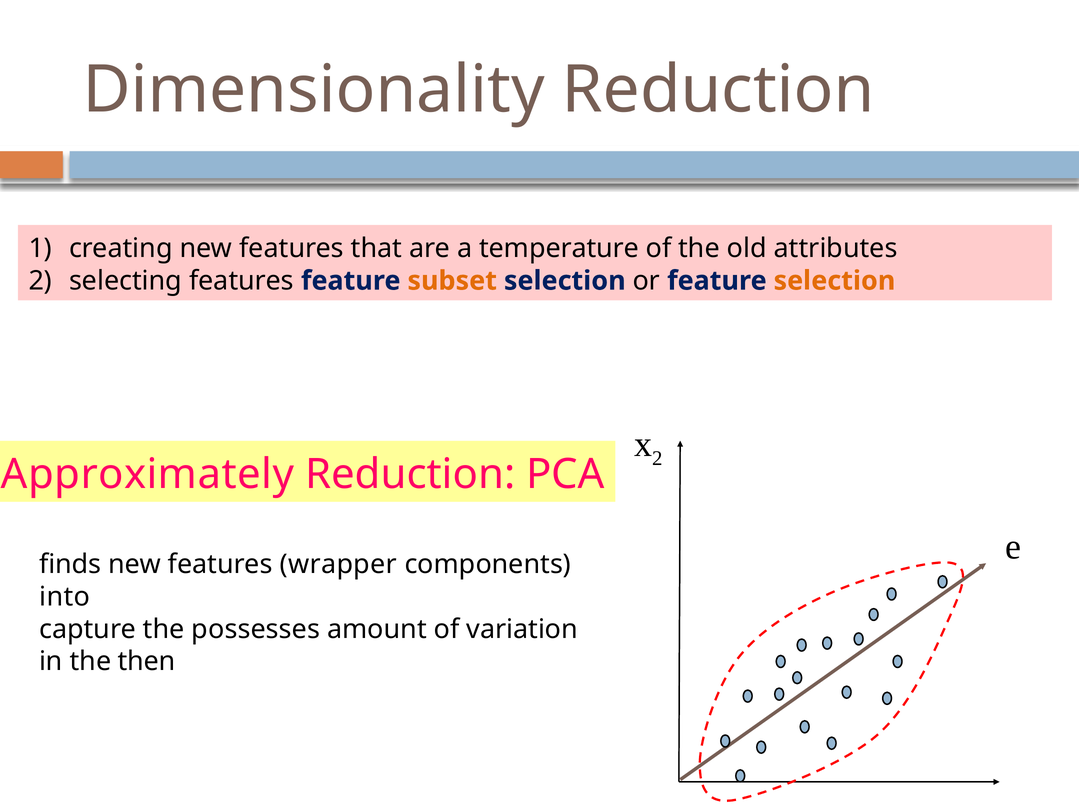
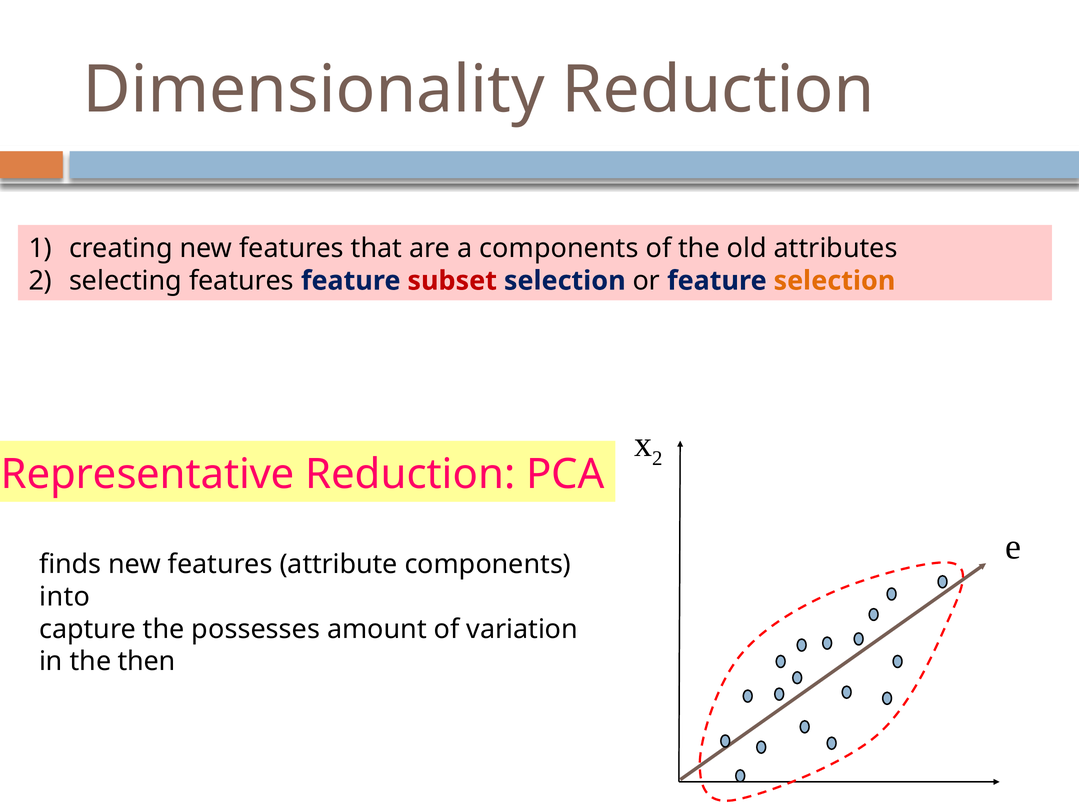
a temperature: temperature -> components (559, 248)
subset colour: orange -> red (452, 281)
Approximately: Approximately -> Representative (148, 474)
wrapper: wrapper -> attribute (339, 564)
